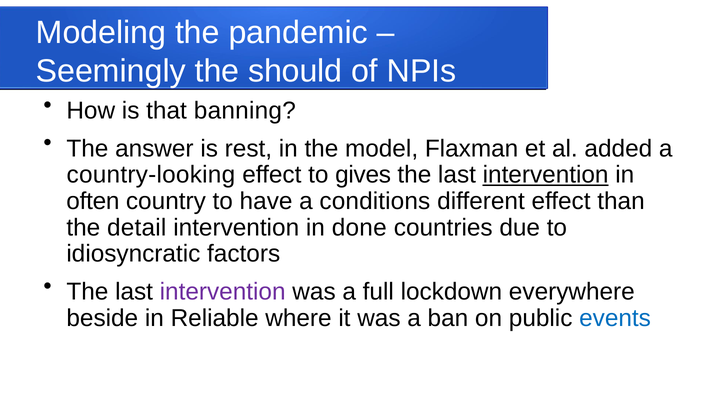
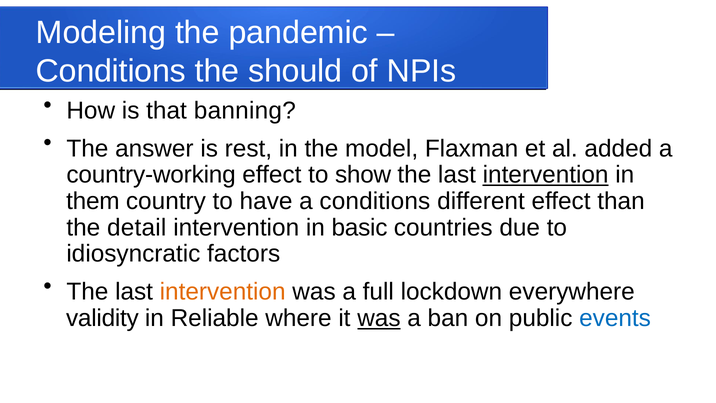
Seemingly: Seemingly -> Conditions (111, 71)
country-looking: country-looking -> country-working (151, 175)
gives: gives -> show (363, 175)
often: often -> them (93, 201)
done: done -> basic (359, 227)
intervention colour: purple -> orange (223, 292)
beside: beside -> validity (102, 318)
was underline: none -> present (379, 318)
